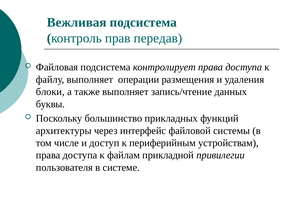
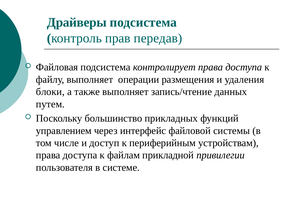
Вежливая: Вежливая -> Драйверы (77, 22)
буквы: буквы -> путем (50, 104)
архитектуры: архитектуры -> управлением (64, 130)
